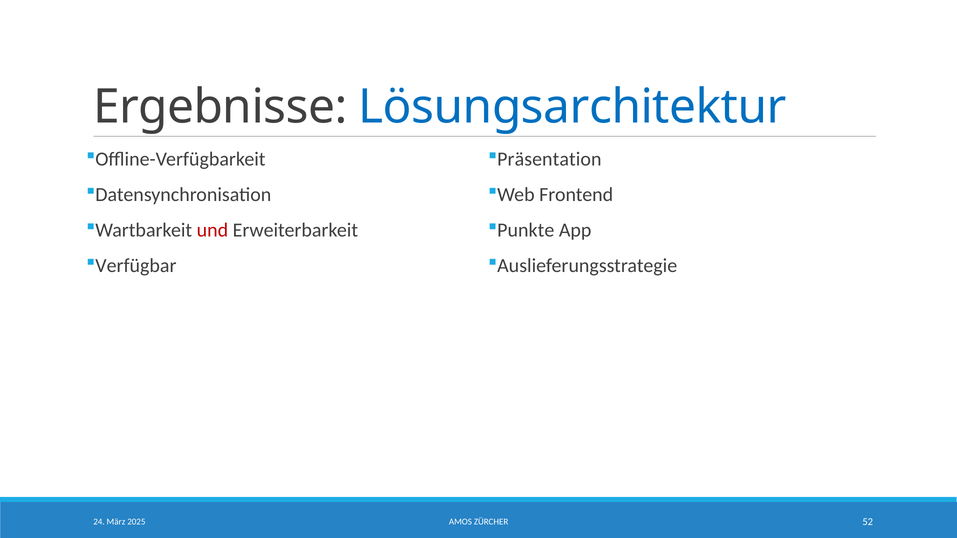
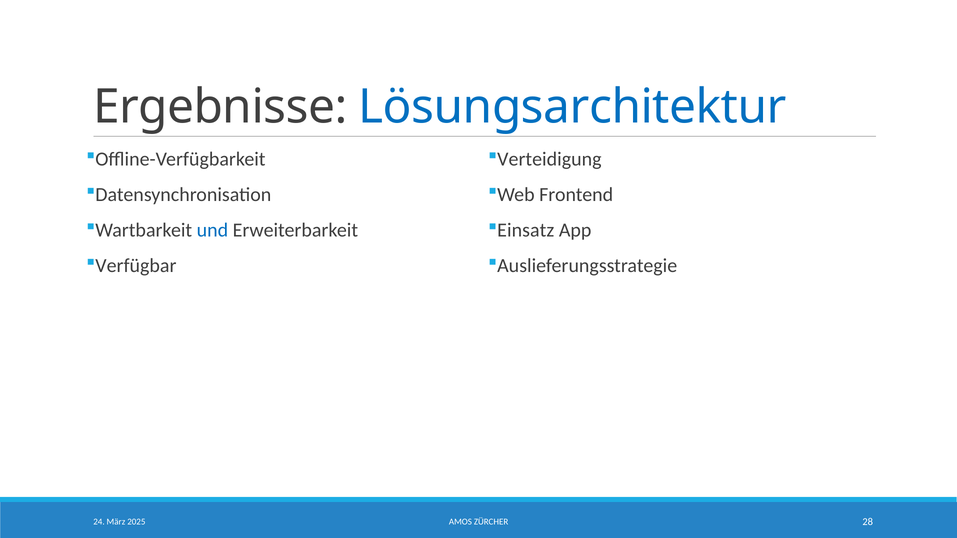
Präsentation: Präsentation -> Verteidigung (549, 159)
und colour: red -> blue (212, 230)
Punkte: Punkte -> Einsatz (526, 230)
52: 52 -> 28 (868, 522)
